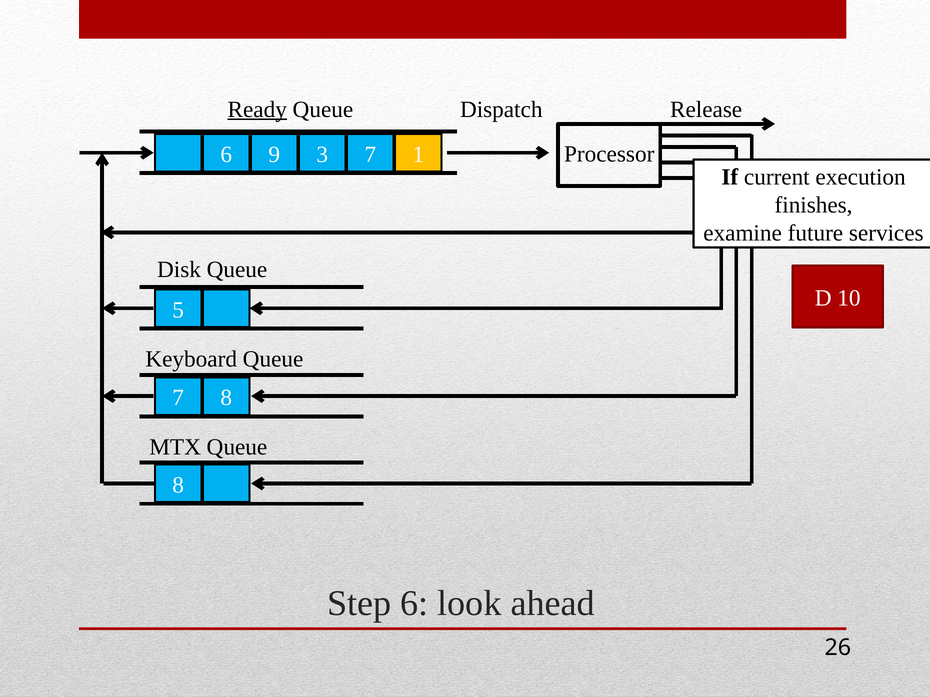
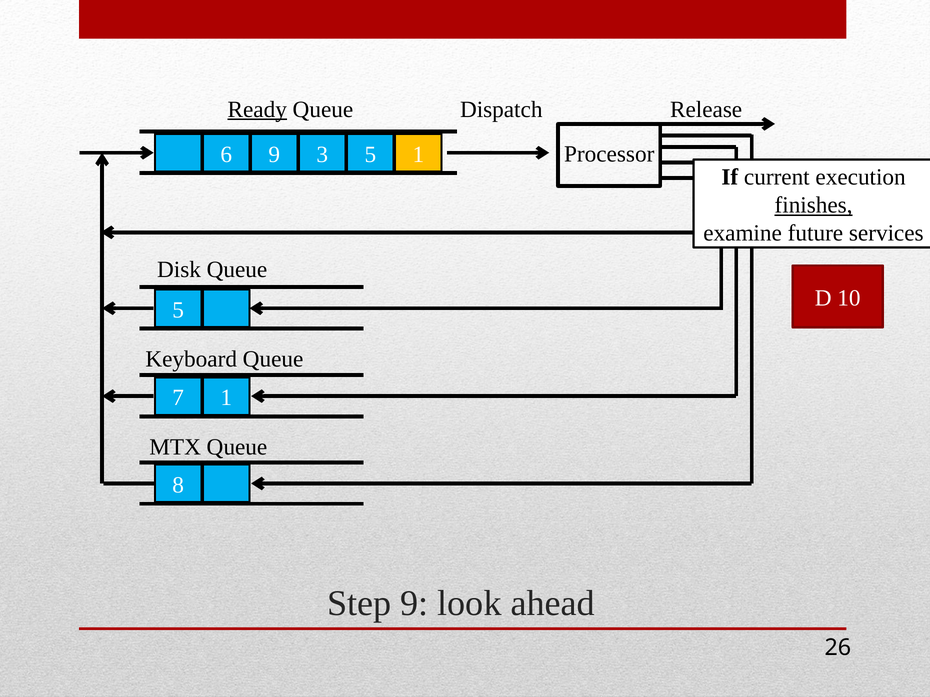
3 7: 7 -> 5 (370, 154)
finishes underline: none -> present (814, 205)
7 8: 8 -> 1 (226, 398)
Step 6: 6 -> 9 (414, 604)
